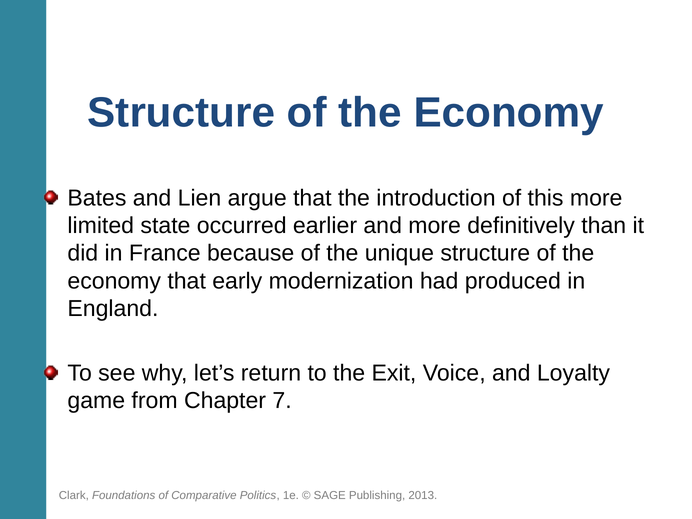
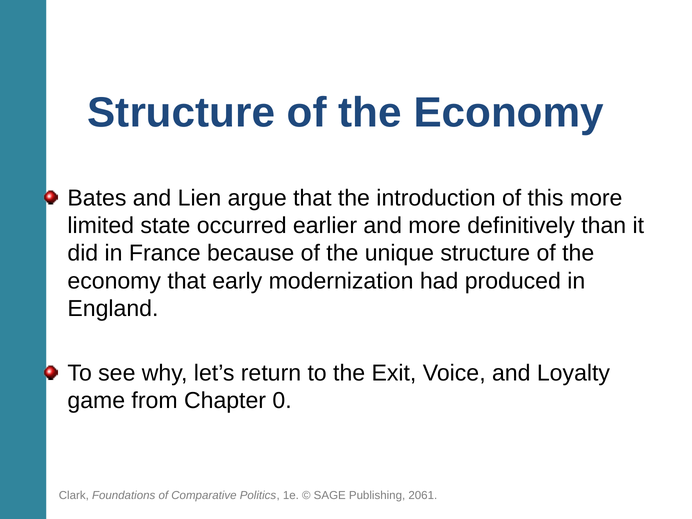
7: 7 -> 0 (282, 401)
2013: 2013 -> 2061 (423, 496)
